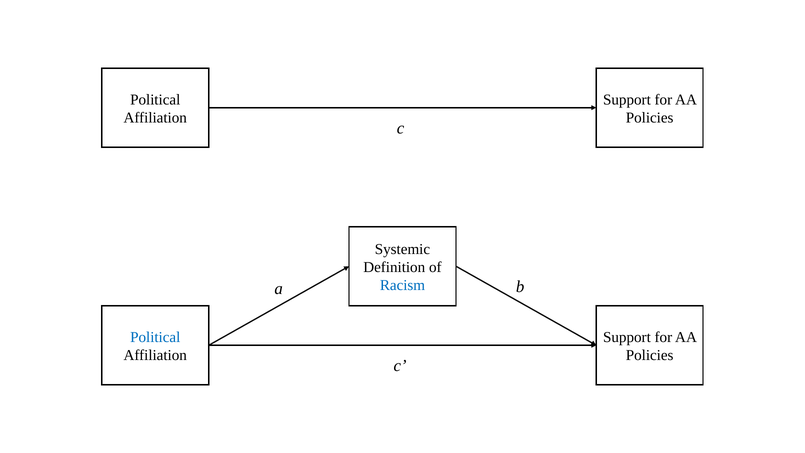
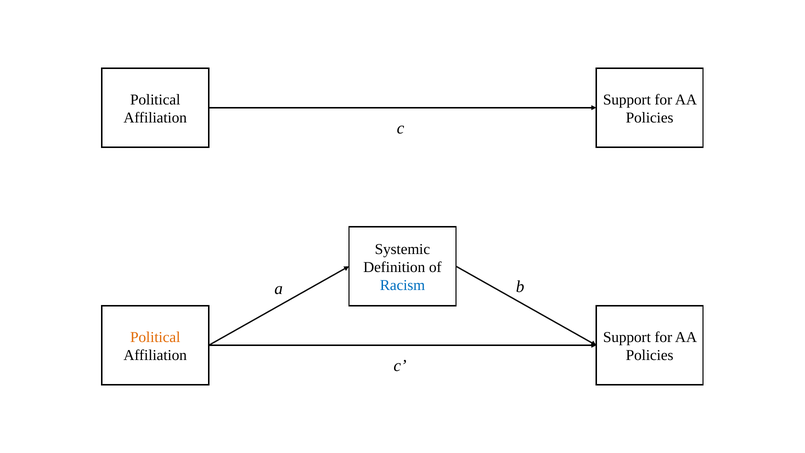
Political colour: blue -> orange (155, 337)
